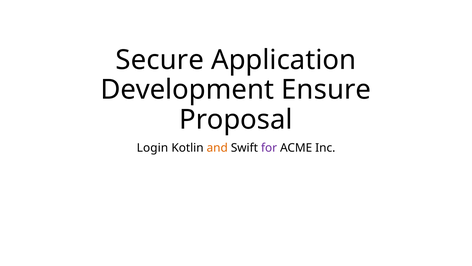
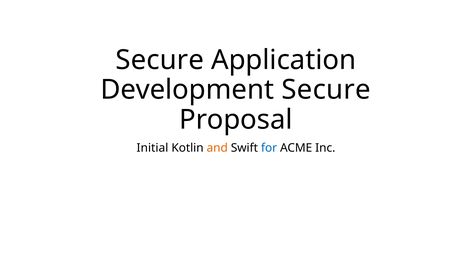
Development Ensure: Ensure -> Secure (326, 90)
Login: Login -> Initial (152, 148)
for colour: purple -> blue (269, 148)
